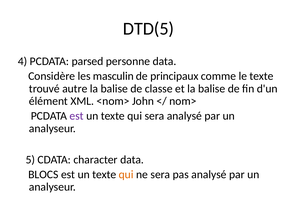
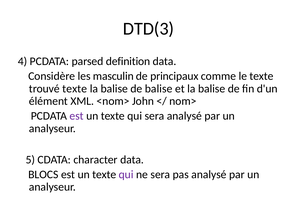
DTD(5: DTD(5 -> DTD(3 (148, 29)
personne: personne -> definition (128, 61)
trouvé autre: autre -> texte (75, 89)
de classe: classe -> balise (159, 89)
qui colour: orange -> purple (126, 174)
